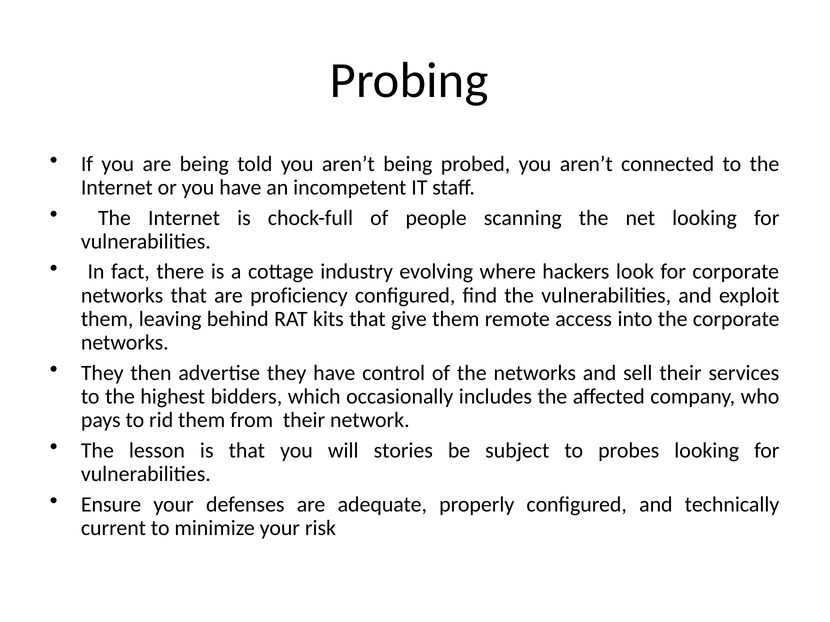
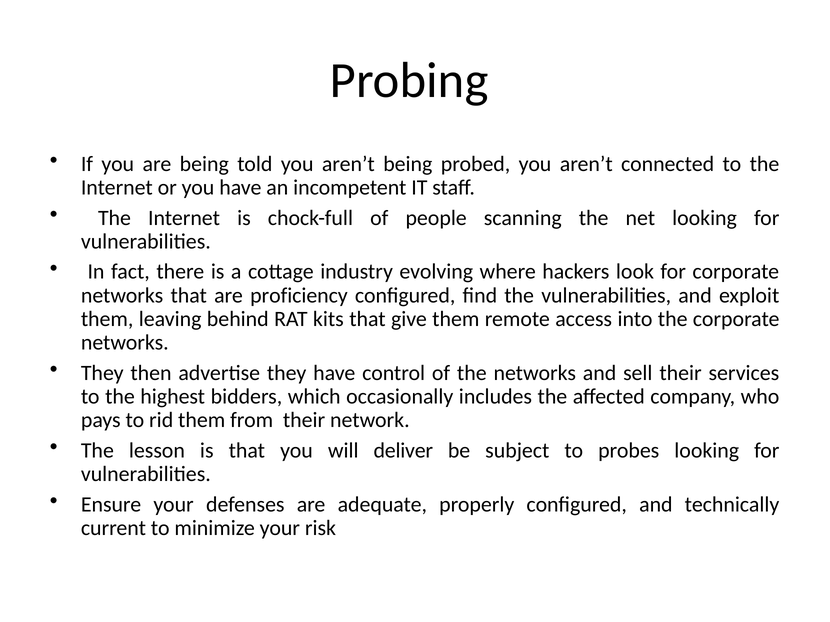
stories: stories -> deliver (403, 451)
